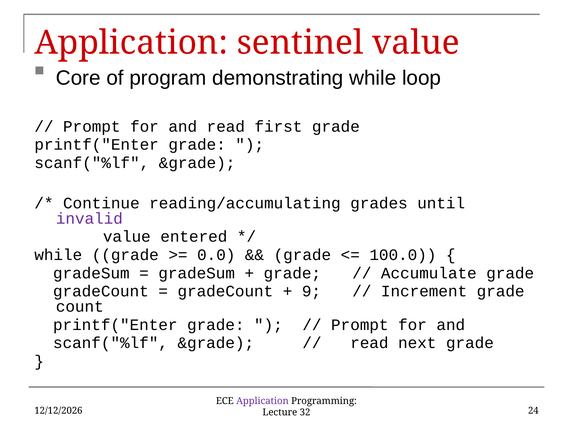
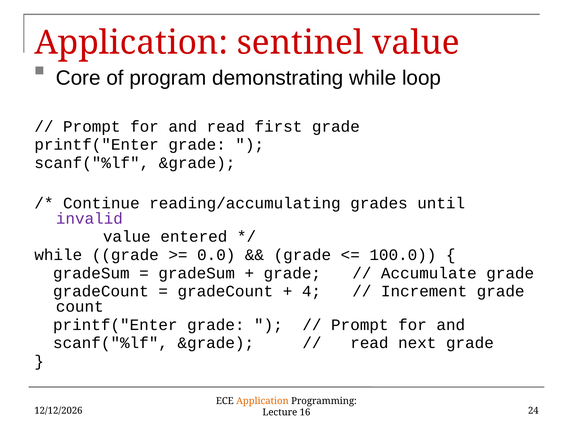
9: 9 -> 4 (311, 291)
Application colour: purple -> orange (262, 401)
32: 32 -> 16 (305, 412)
